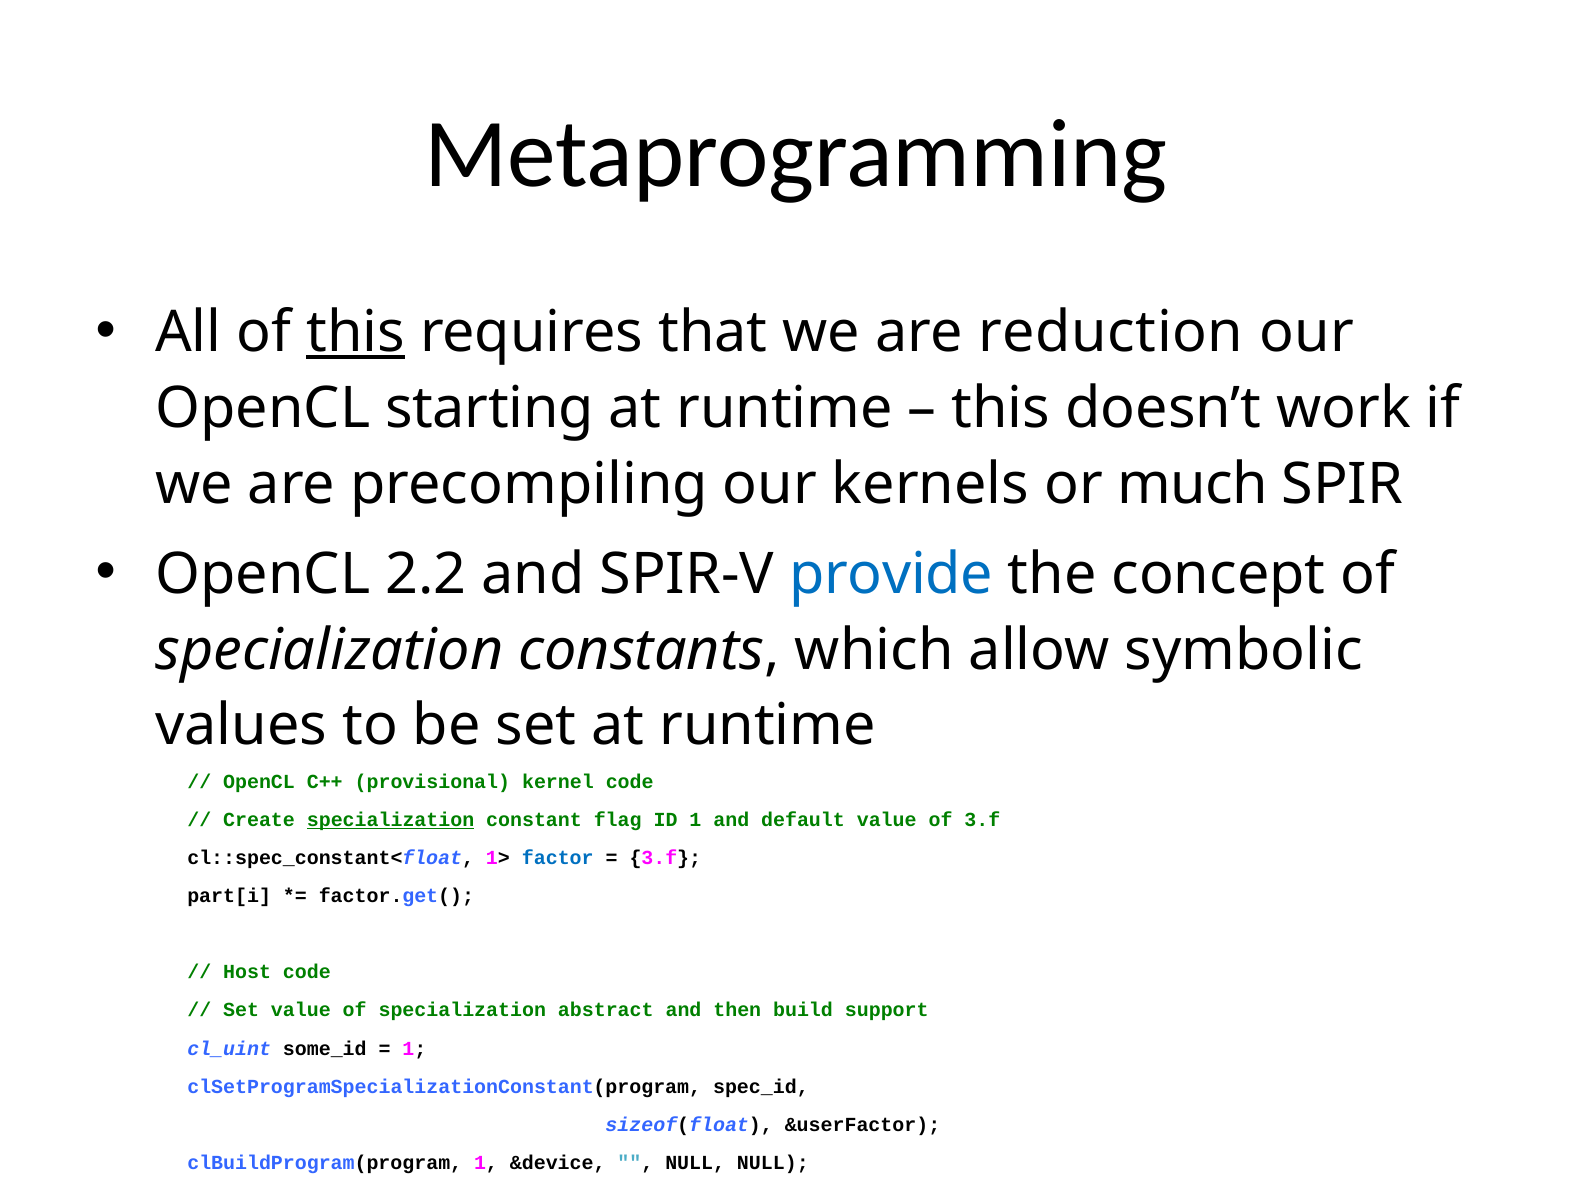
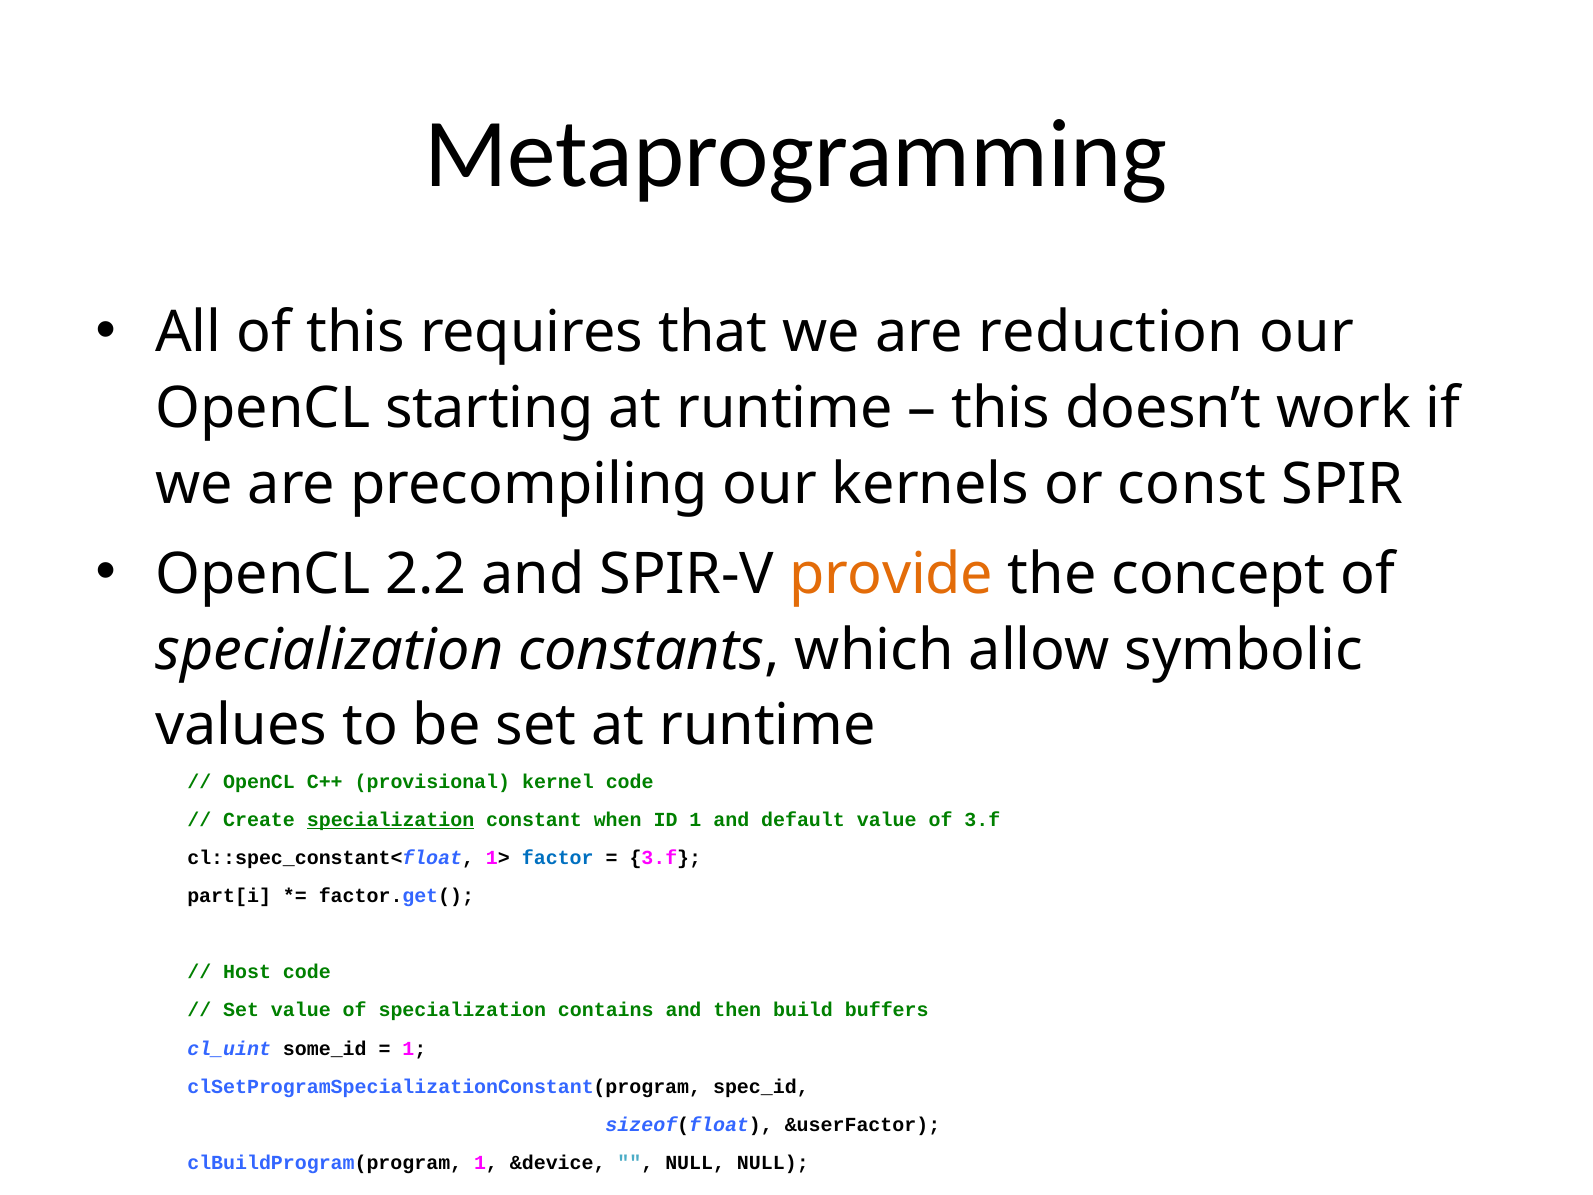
this underline: present -> none (356, 332)
much: much -> const (1192, 484)
provide colour: blue -> orange (891, 574)
flag: flag -> when (618, 820)
abstract: abstract -> contains (606, 1010)
support: support -> buffers (887, 1010)
